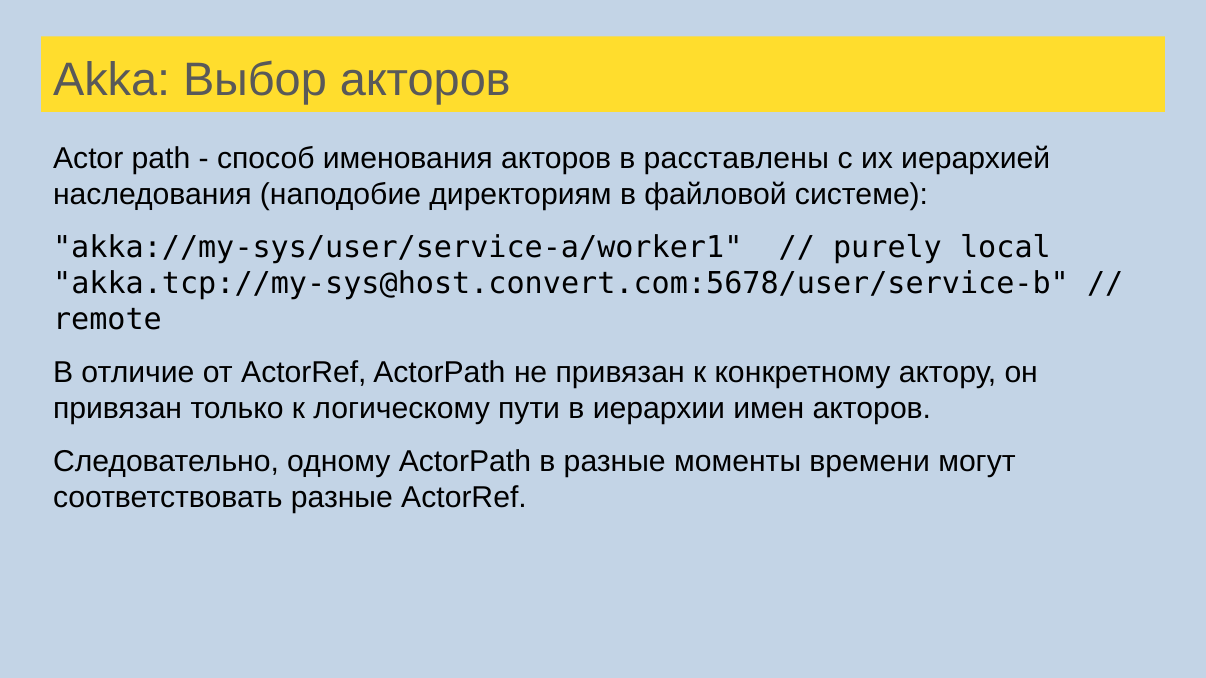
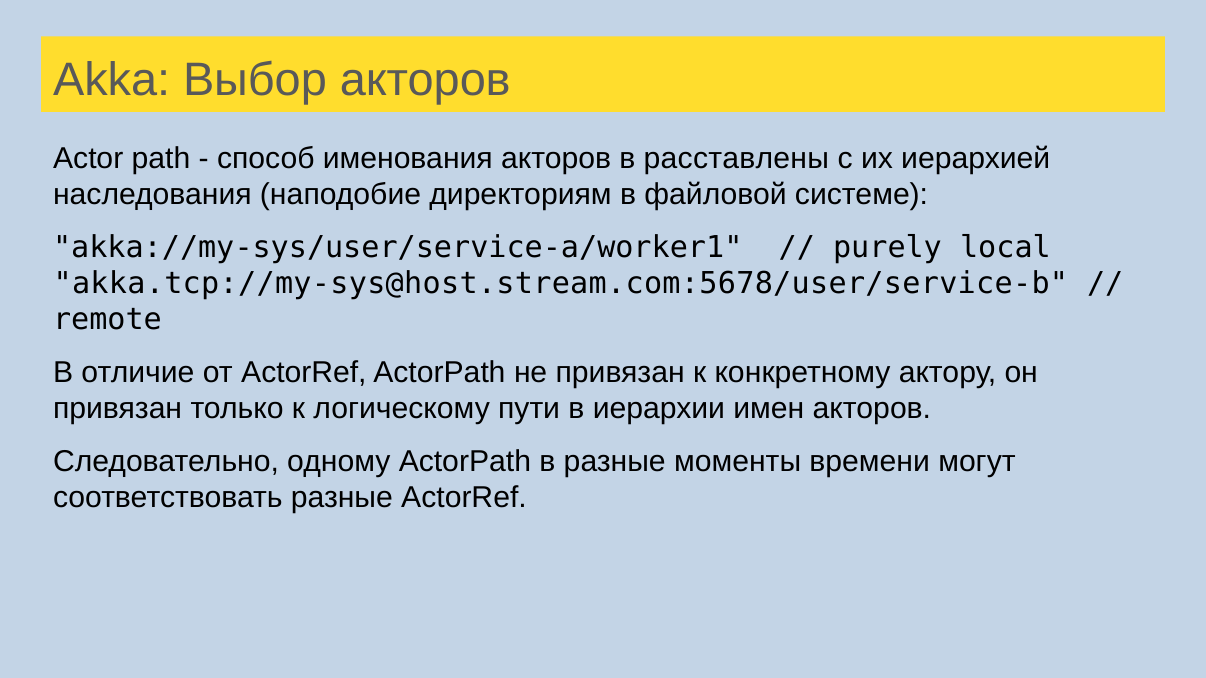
akka.tcp://my-sys@host.convert.com:5678/user/service-b: akka.tcp://my-sys@host.convert.com:5678/user/service-b -> akka.tcp://my-sys@host.stream.com:5678/user/service-b (561, 284)
